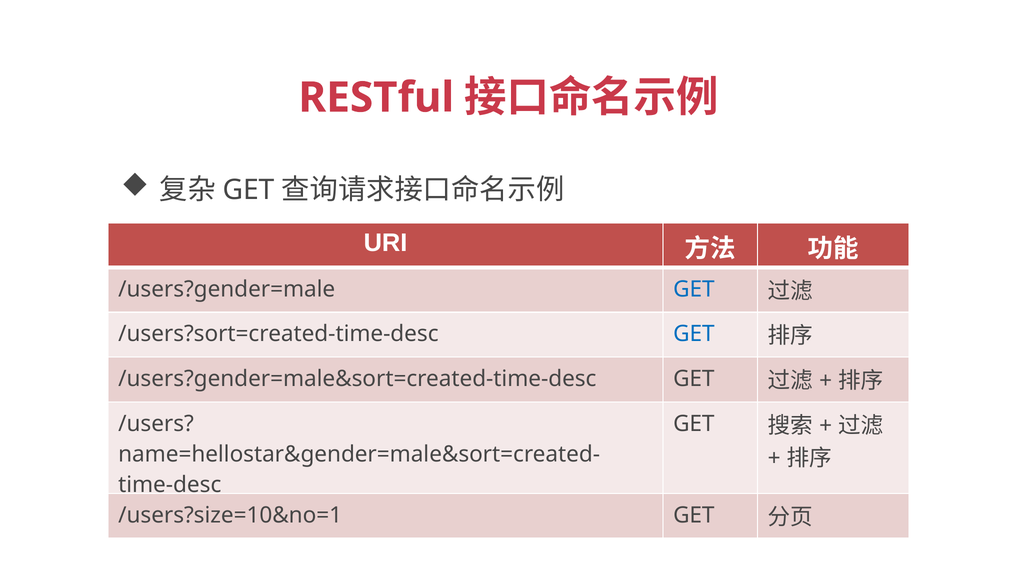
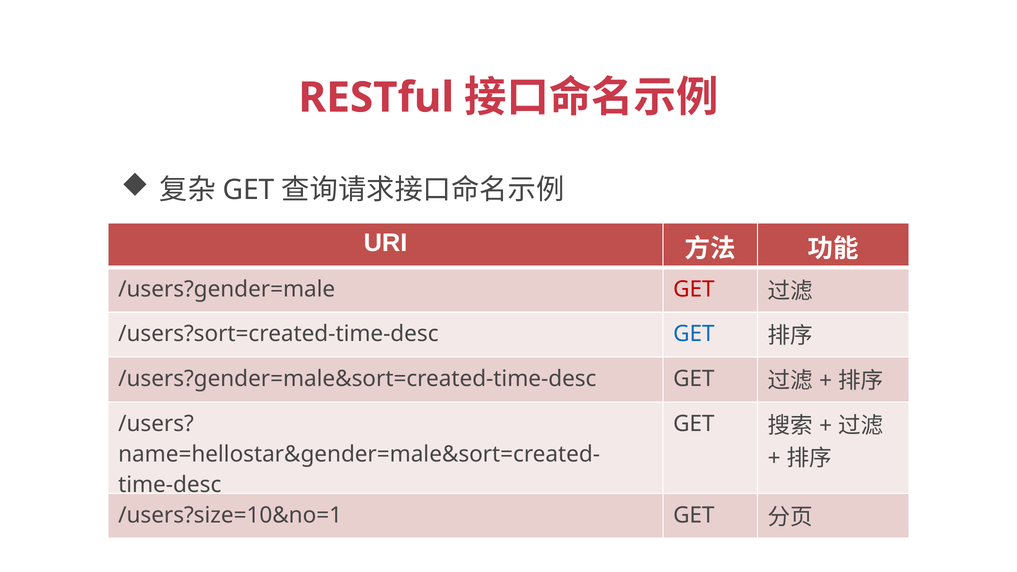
GET colour: blue -> red (694, 289)
